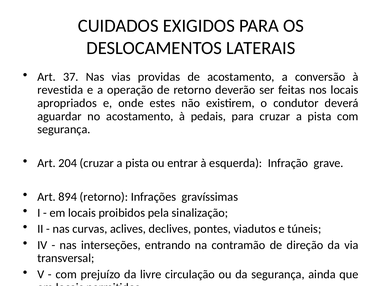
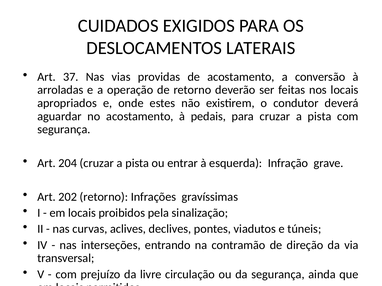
revestida: revestida -> arroladas (60, 90)
894: 894 -> 202 (68, 197)
